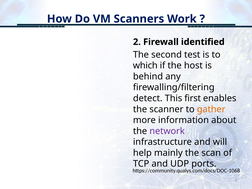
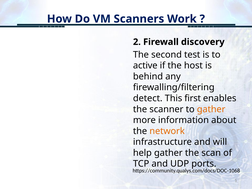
identified: identified -> discovery (203, 42)
which: which -> active (145, 66)
network colour: purple -> orange (167, 131)
help mainly: mainly -> gather (168, 153)
